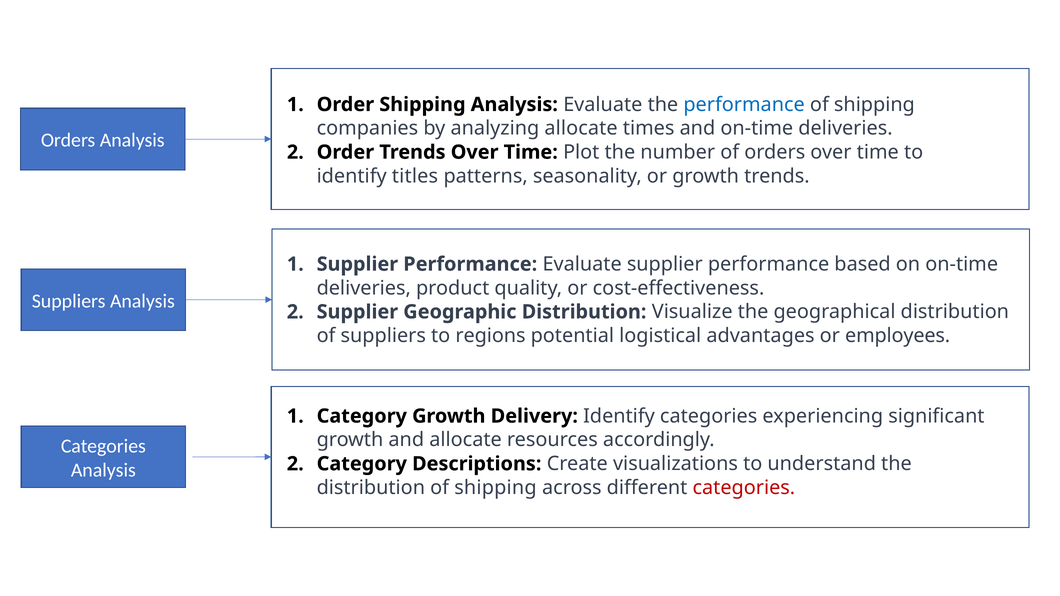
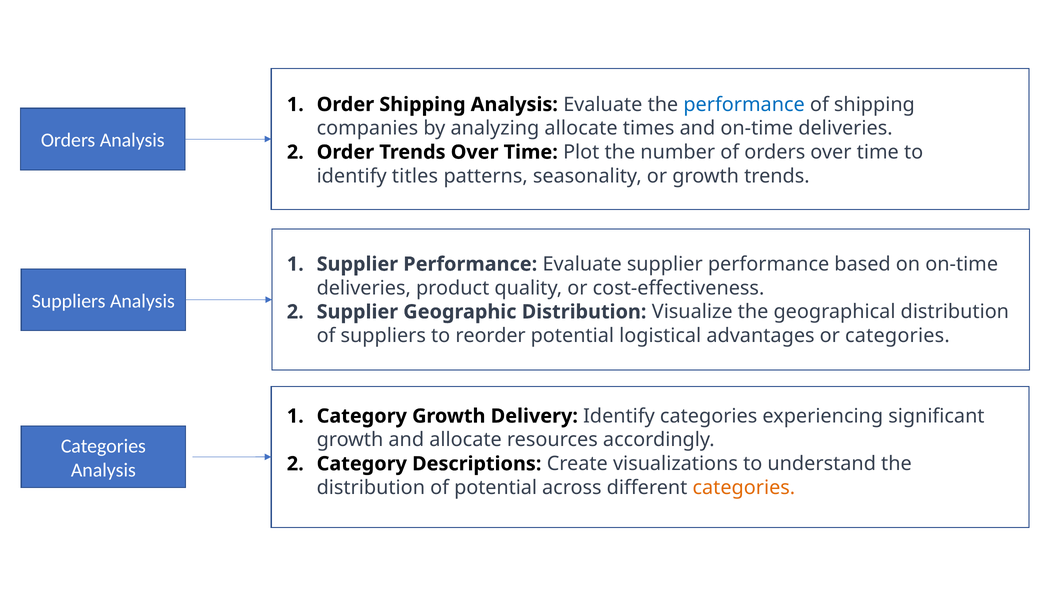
regions: regions -> reorder (491, 336)
or employees: employees -> categories (897, 336)
distribution of shipping: shipping -> potential (496, 488)
categories colour: red -> orange (744, 488)
